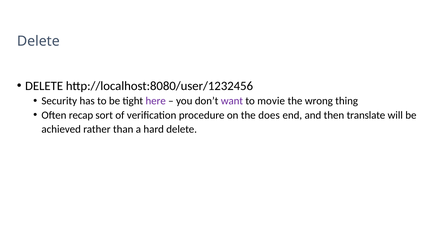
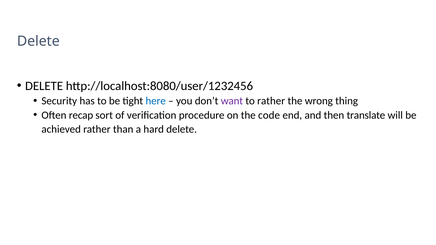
here colour: purple -> blue (156, 101)
to movie: movie -> rather (271, 101)
does: does -> code (269, 115)
